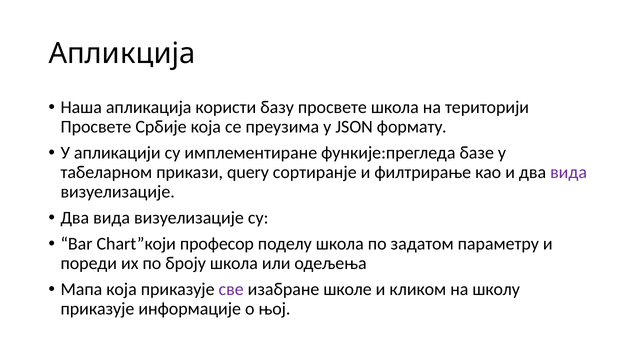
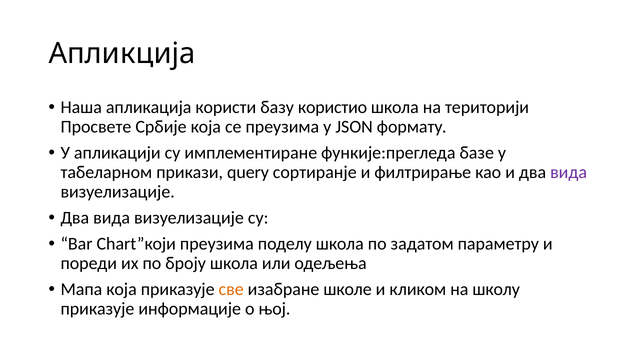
базу просвете: просвете -> користио (332, 107)
Chart”који професор: професор -> преузима (217, 244)
све colour: purple -> orange (231, 289)
